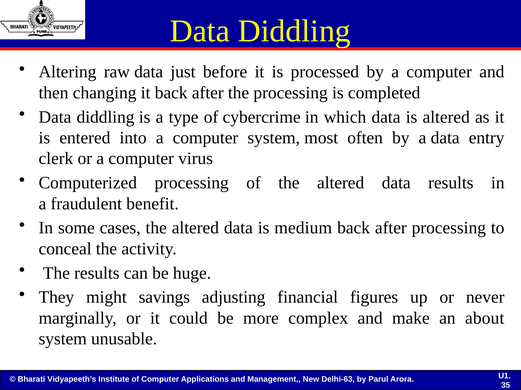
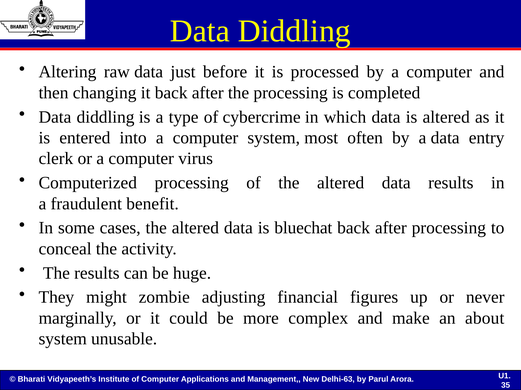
medium: medium -> bluechat (303, 228)
savings: savings -> zombie (164, 298)
